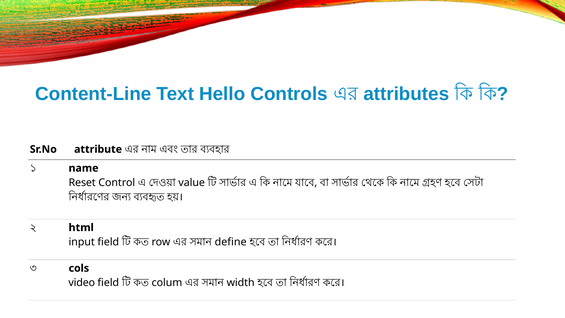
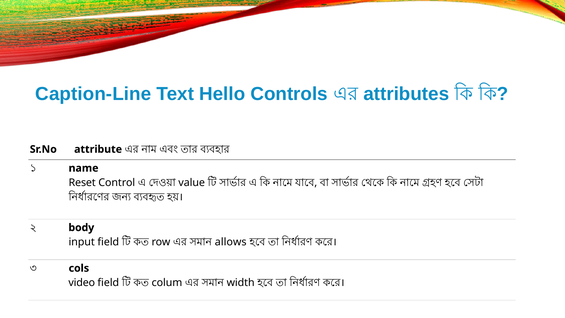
Content-Line: Content-Line -> Caption-Line (93, 94)
html: html -> body (81, 227)
define: define -> allows (231, 242)
